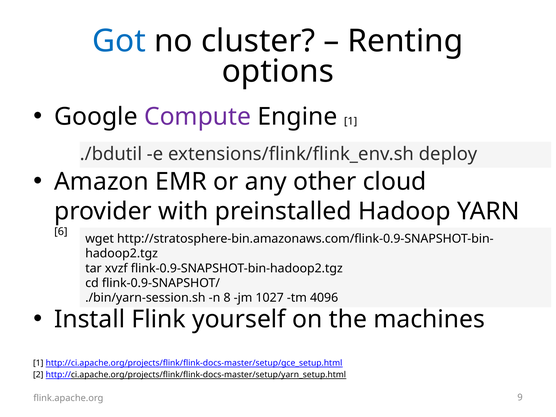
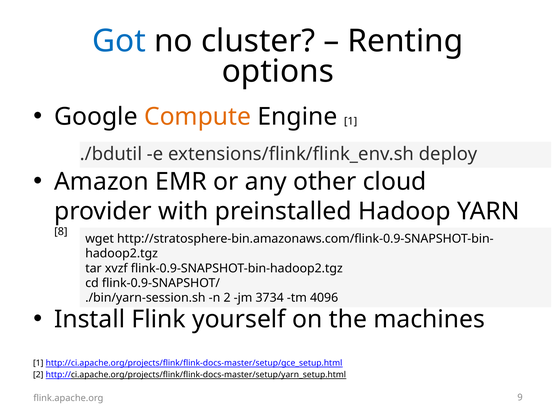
Compute colour: purple -> orange (198, 117)
6: 6 -> 8 (61, 232)
n 8: 8 -> 2 (227, 298)
1027: 1027 -> 3734 (270, 298)
